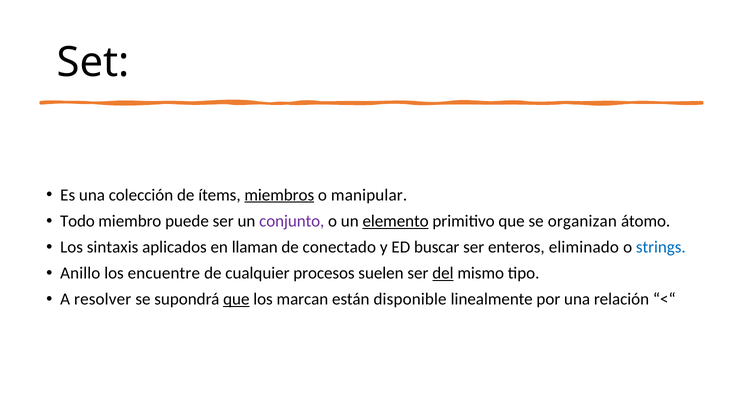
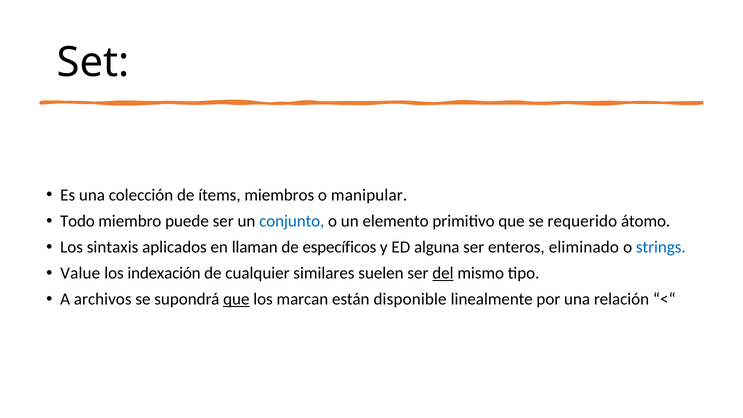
miembros underline: present -> none (279, 195)
conjunto colour: purple -> blue (292, 221)
elemento underline: present -> none (396, 221)
organizan: organizan -> requerido (582, 221)
conectado: conectado -> específicos (339, 247)
buscar: buscar -> alguna (437, 247)
Anillo: Anillo -> Value (80, 273)
encuentre: encuentre -> indexación (164, 273)
procesos: procesos -> similares (324, 273)
resolver: resolver -> archivos (103, 299)
